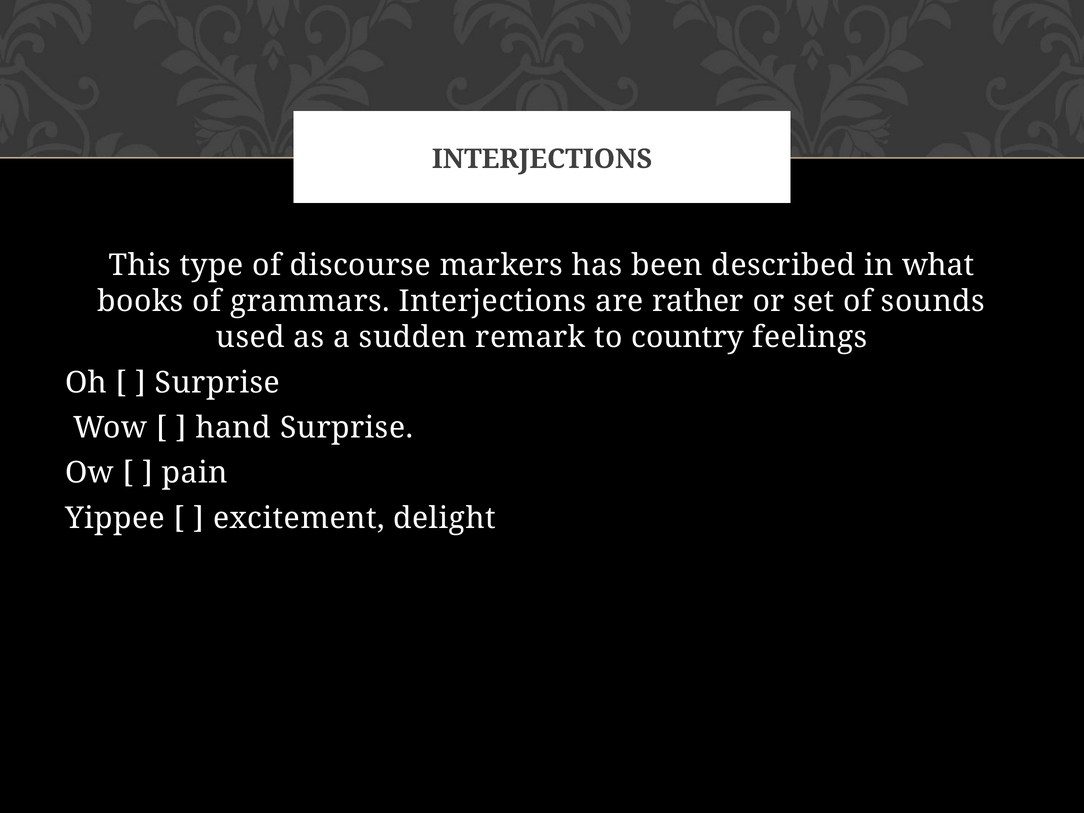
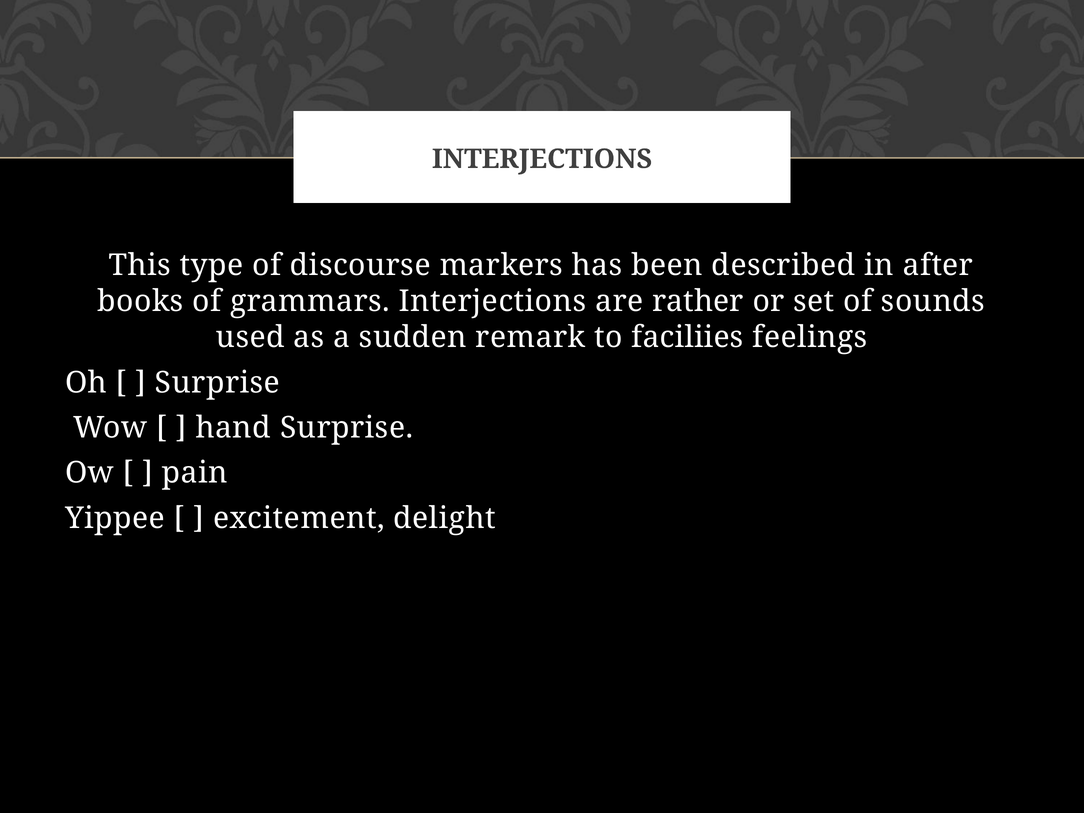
what: what -> after (938, 265)
country: country -> faciliies (687, 337)
